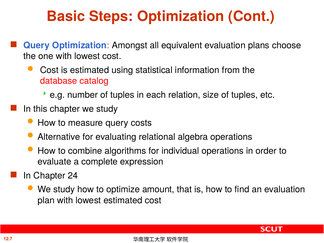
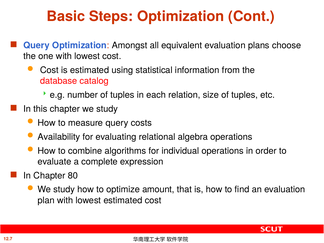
Alternative: Alternative -> Availability (59, 137)
24: 24 -> 80 (73, 176)
